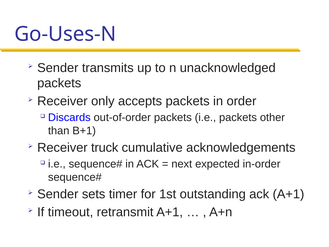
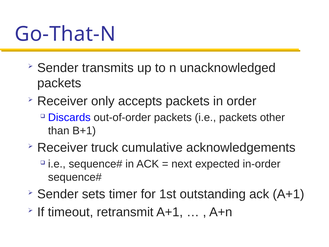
Go-Uses-N: Go-Uses-N -> Go-That-N (65, 34)
